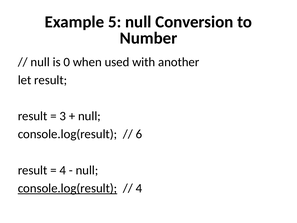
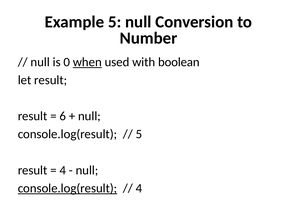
when underline: none -> present (87, 62)
another: another -> boolean (179, 62)
3: 3 -> 6 (63, 116)
6: 6 -> 5 (139, 134)
